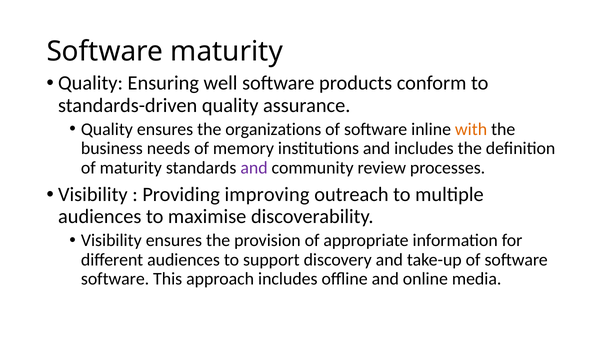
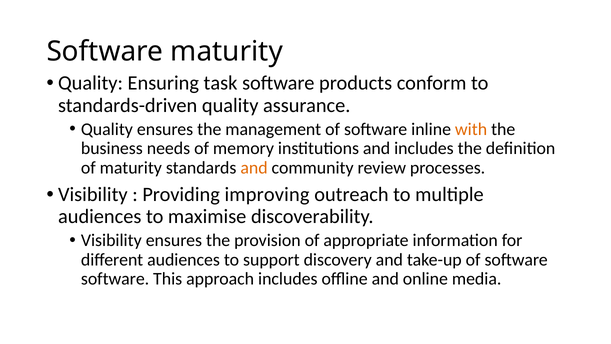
well: well -> task (221, 83)
organizations: organizations -> management (273, 129)
and colour: purple -> orange (254, 168)
